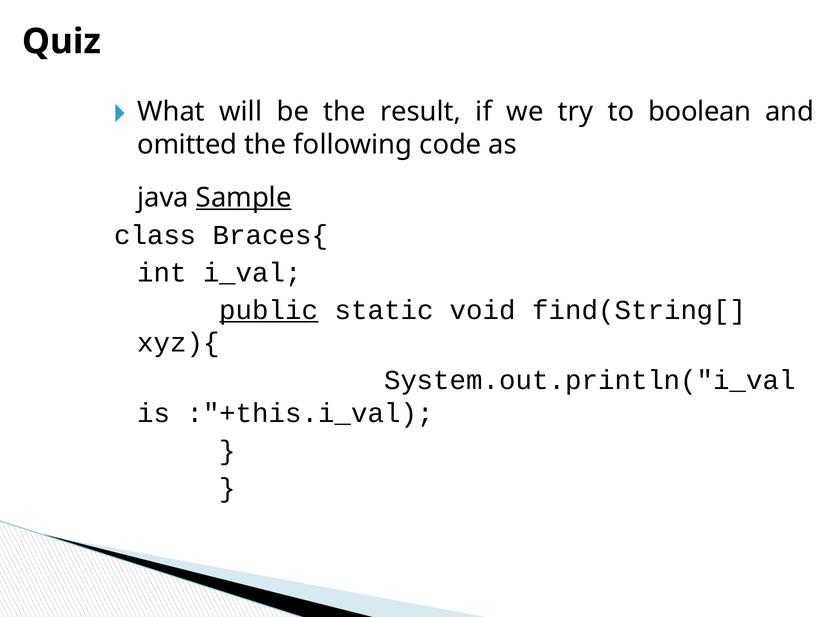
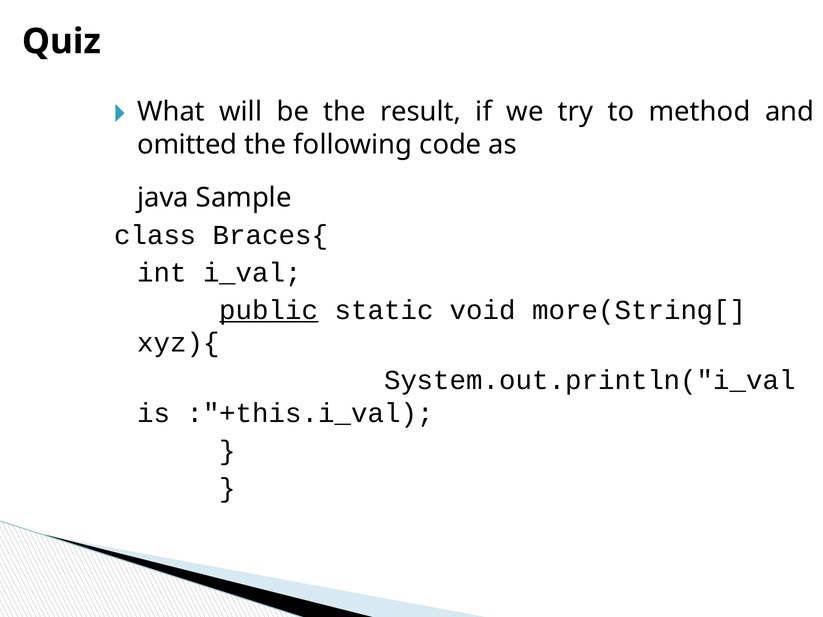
boolean: boolean -> method (700, 112)
Sample underline: present -> none (244, 198)
find(String[: find(String[ -> more(String[ (639, 310)
